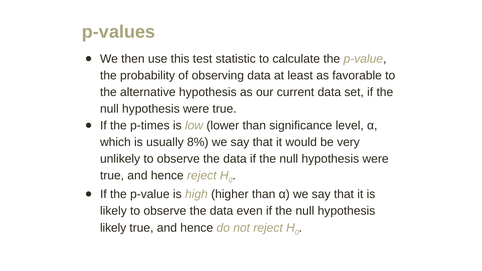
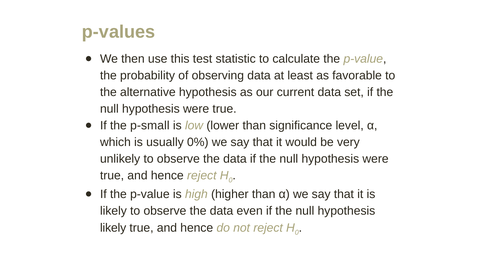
p-times: p-times -> p-small (150, 126)
8%: 8% -> 0% (198, 142)
